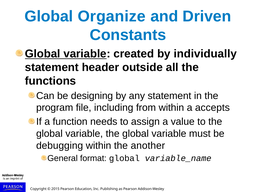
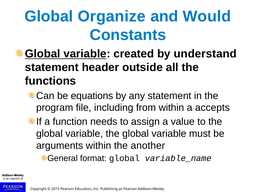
Driven: Driven -> Would (207, 16)
individually: individually -> understand (205, 54)
designing: designing -> equations (92, 96)
debugging: debugging -> arguments (60, 146)
